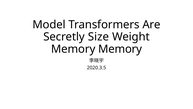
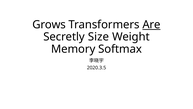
Model: Model -> Grows (49, 24)
Are underline: none -> present (151, 24)
Memory Memory: Memory -> Softmax (120, 49)
